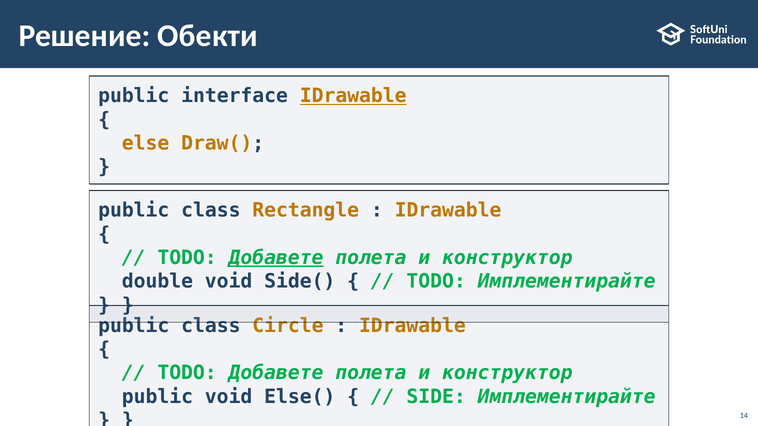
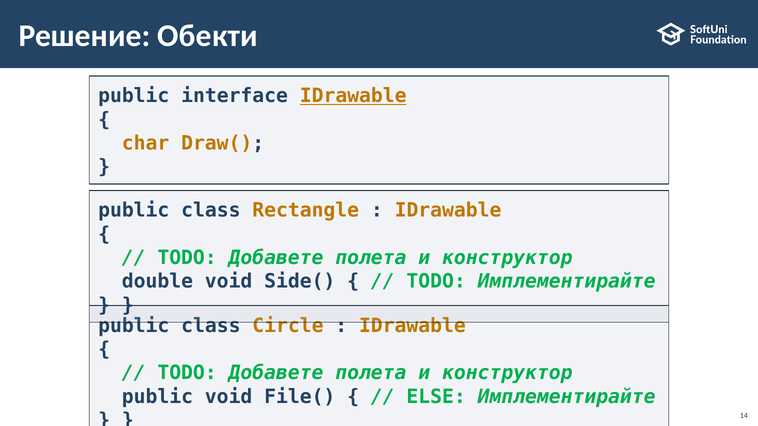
else: else -> char (146, 143)
Добавете underline: present -> none (276, 258)
Else(: Else( -> File( (300, 397)
SIDE: SIDE -> ELSE (436, 397)
